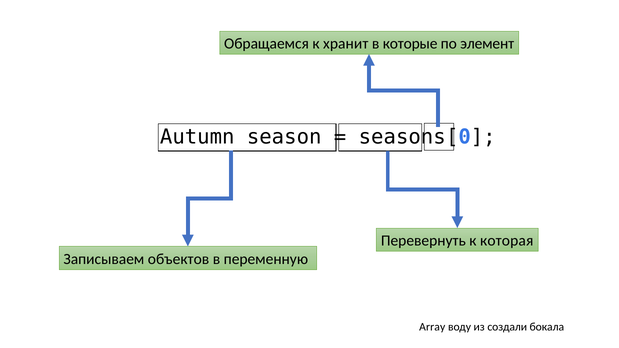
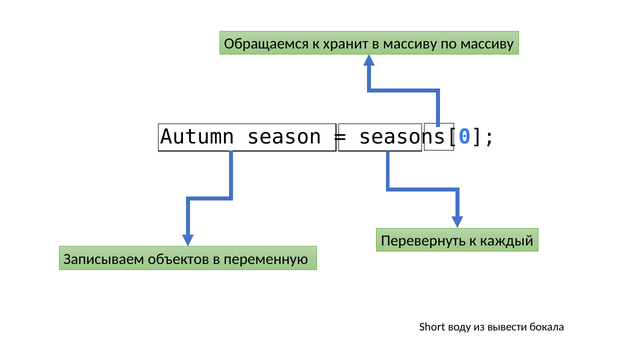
в которые: которые -> массиву (410, 44)
по элемент: элемент -> массиву (487, 44)
которая: которая -> каждый (507, 241)
Array: Array -> Short (432, 327)
создали: создали -> вывести (507, 327)
